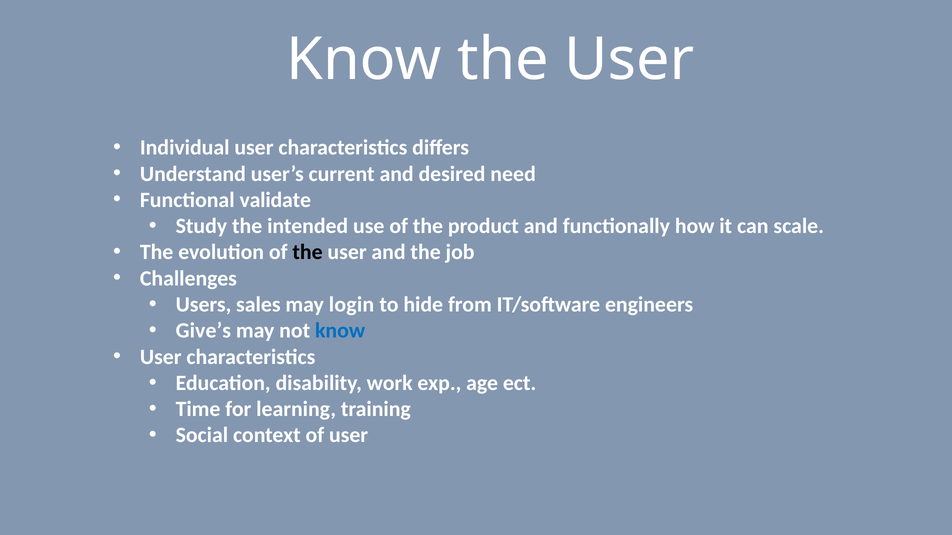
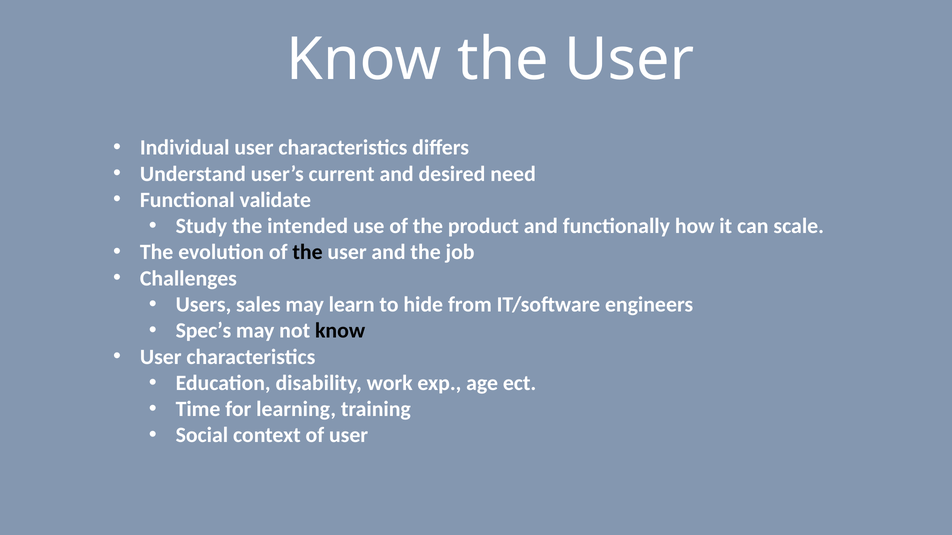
login: login -> learn (352, 305)
Give’s: Give’s -> Spec’s (203, 331)
know colour: blue -> black (340, 331)
